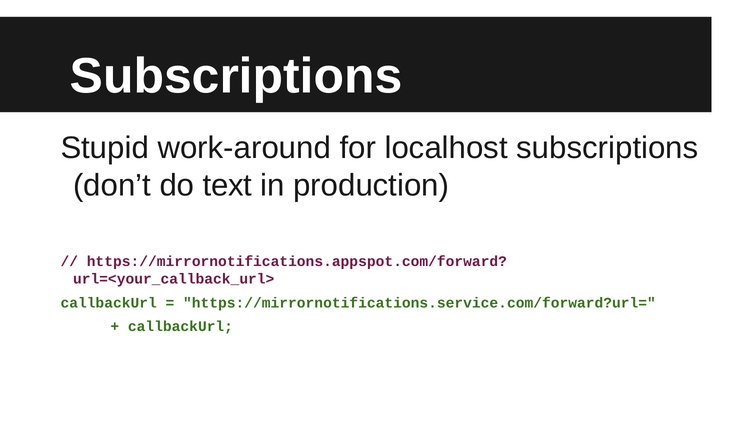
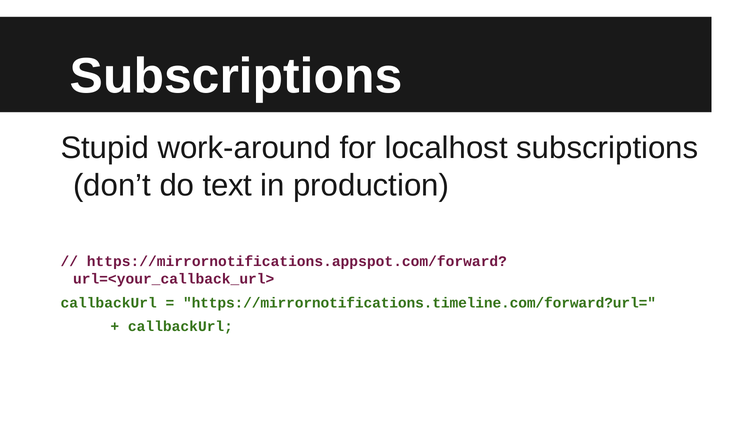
https://mirrornotifications.service.com/forward?url=: https://mirrornotifications.service.com/forward?url= -> https://mirrornotifications.timeline.com/forward?url= (420, 303)
